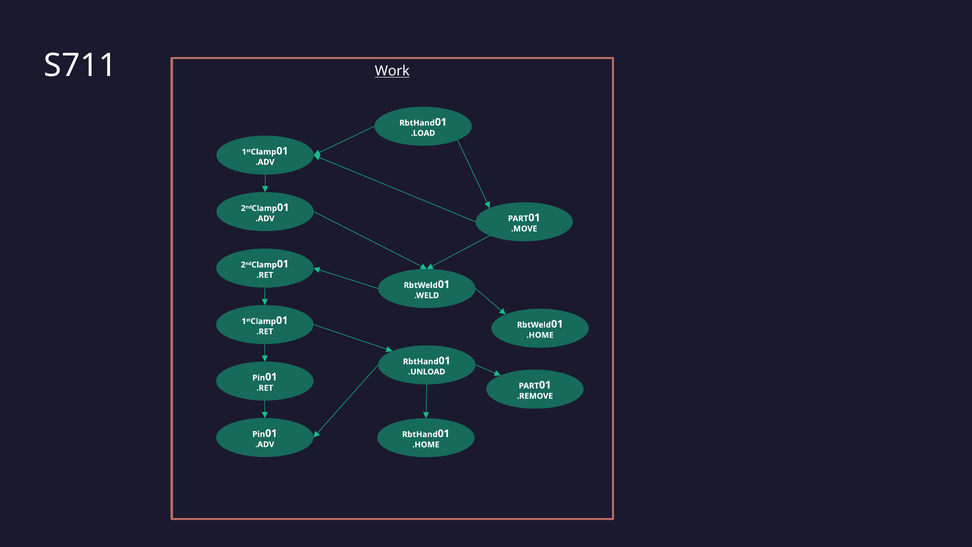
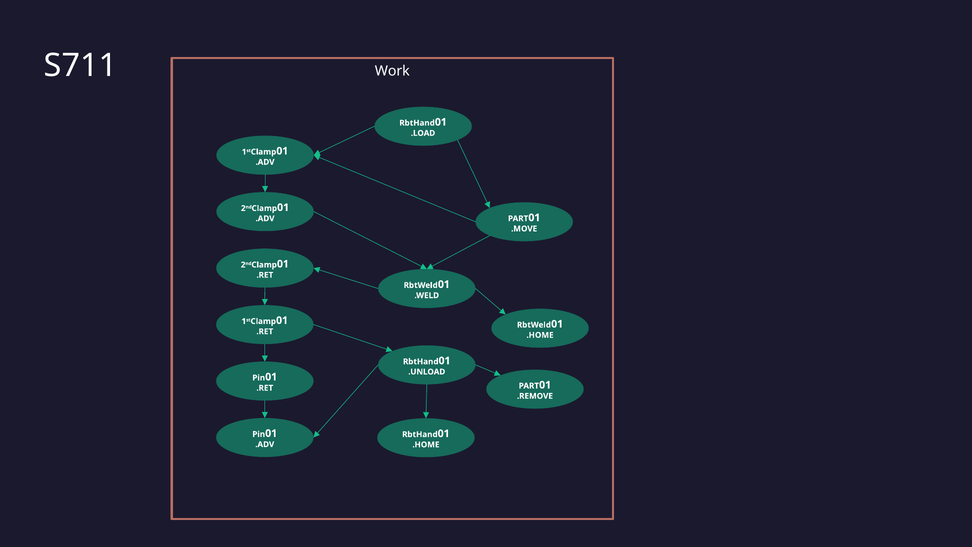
Work underline: present -> none (392, 71)
